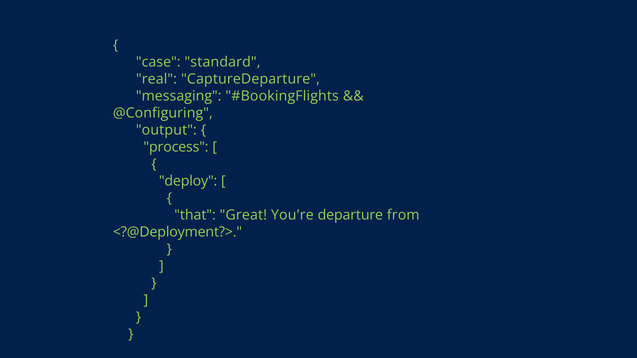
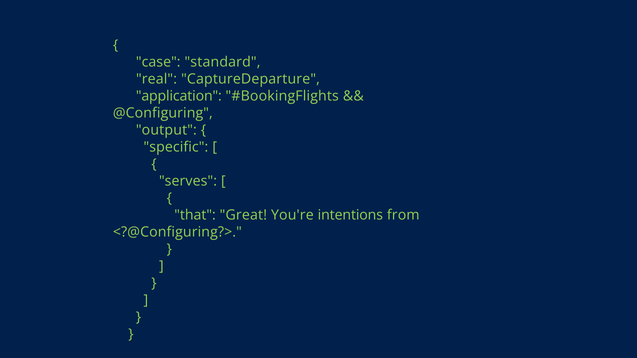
messaging: messaging -> application (179, 96)
process: process -> specific (176, 147)
deploy: deploy -> serves (188, 181)
departure: departure -> intentions (350, 215)
<?@Deployment?>: <?@Deployment?> -> <?@Configuring?> (177, 232)
